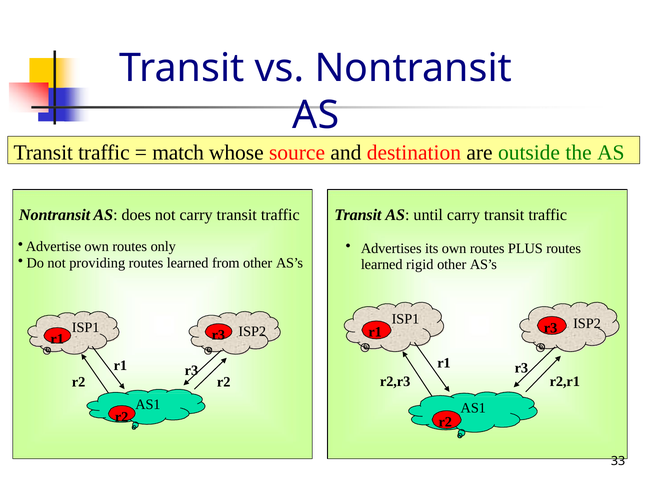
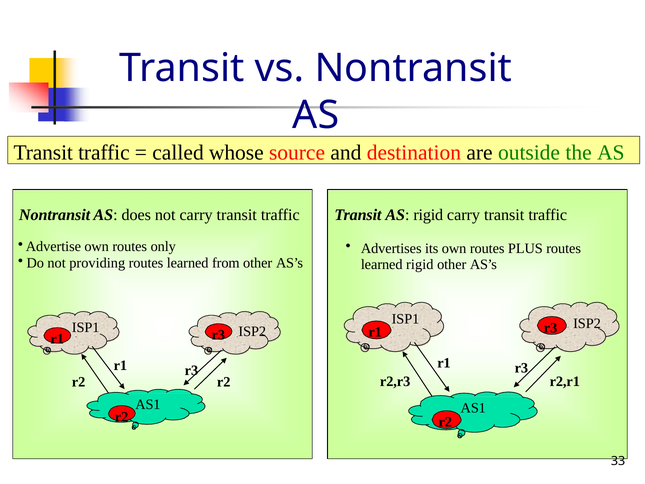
match: match -> called (178, 152)
AS until: until -> rigid (428, 215)
